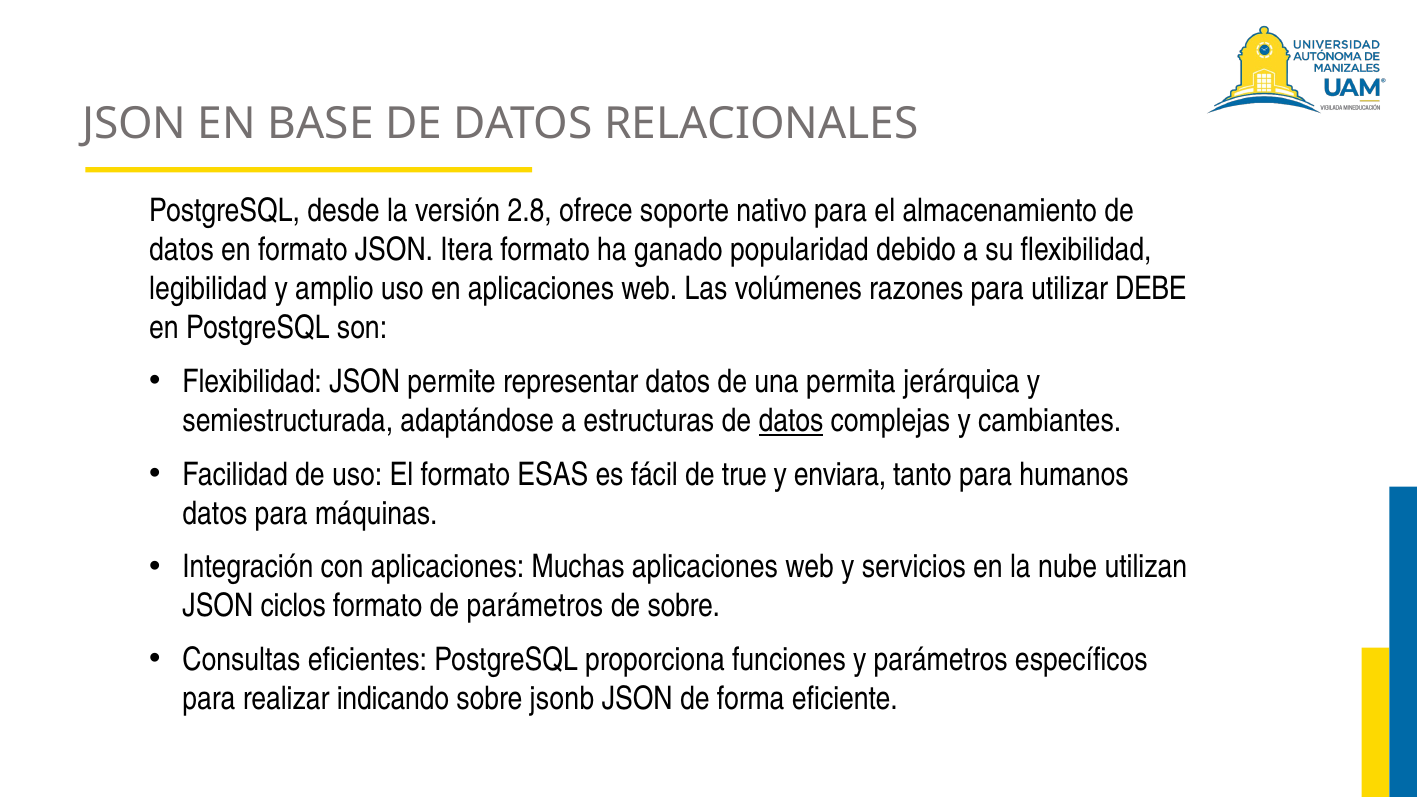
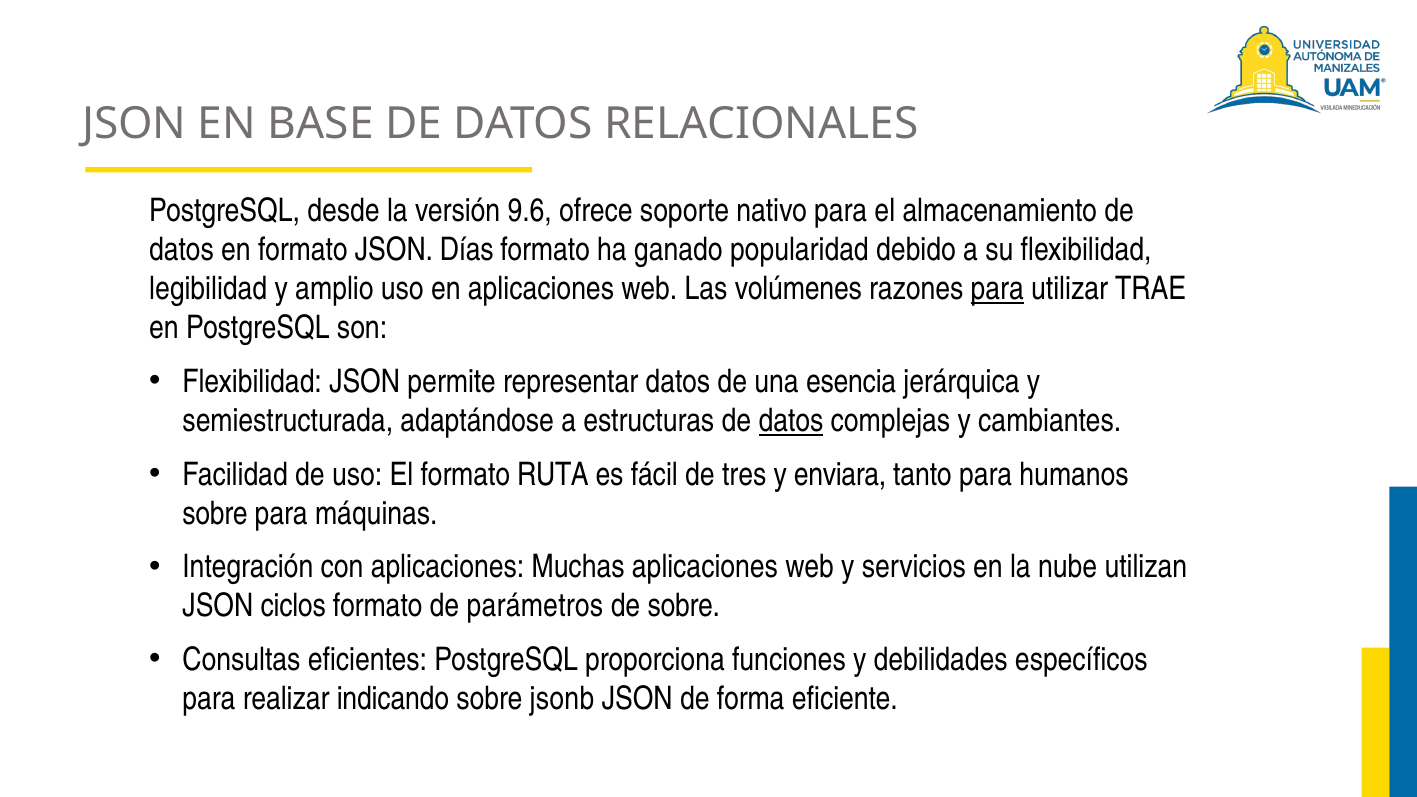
2.8: 2.8 -> 9.6 (530, 211)
Itera: Itera -> Días (467, 250)
para underline: none -> present (997, 289)
DEBE: DEBE -> TRAE (1151, 289)
permita: permita -> esencia (851, 382)
ESAS: ESAS -> RUTA (553, 475)
true: true -> tres (744, 475)
datos: datos -> sobre (215, 514)
y parámetros: parámetros -> debilidades (941, 660)
